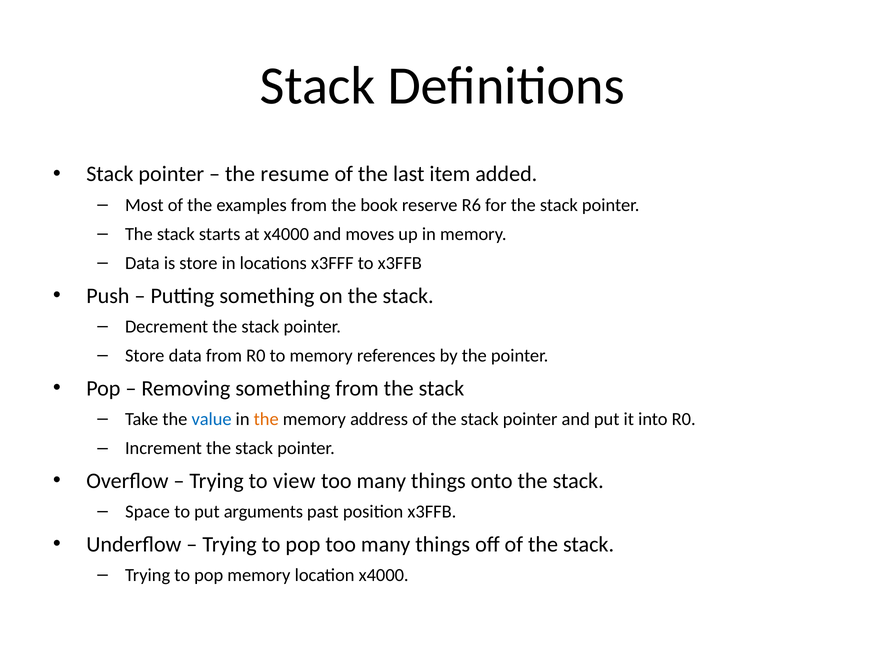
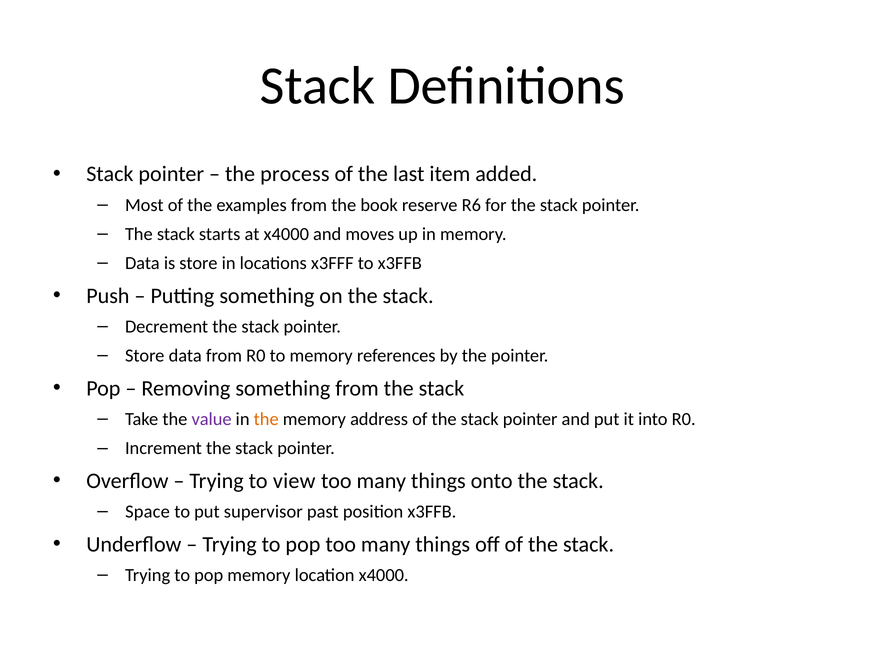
resume: resume -> process (295, 174)
value colour: blue -> purple (212, 419)
arguments: arguments -> supervisor (263, 512)
